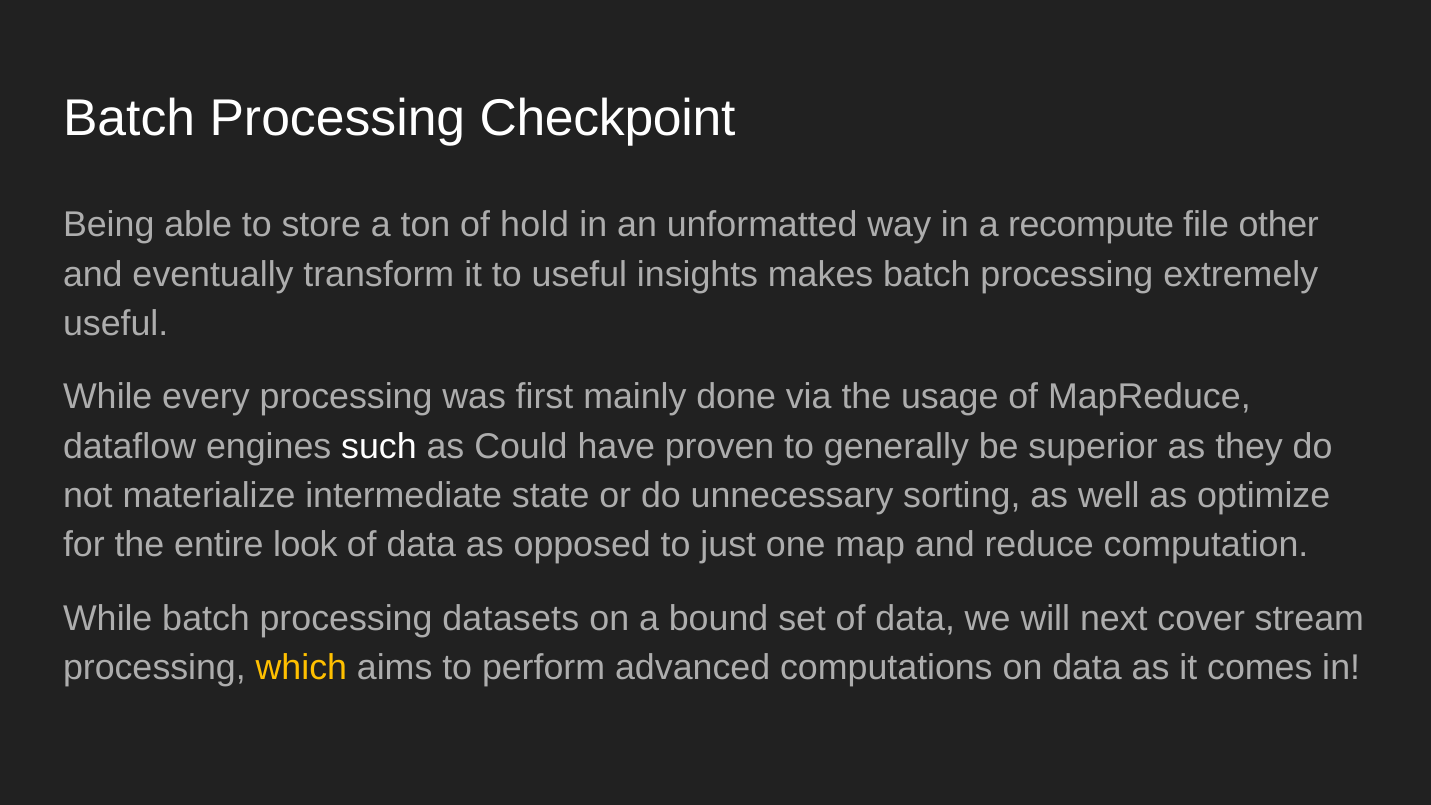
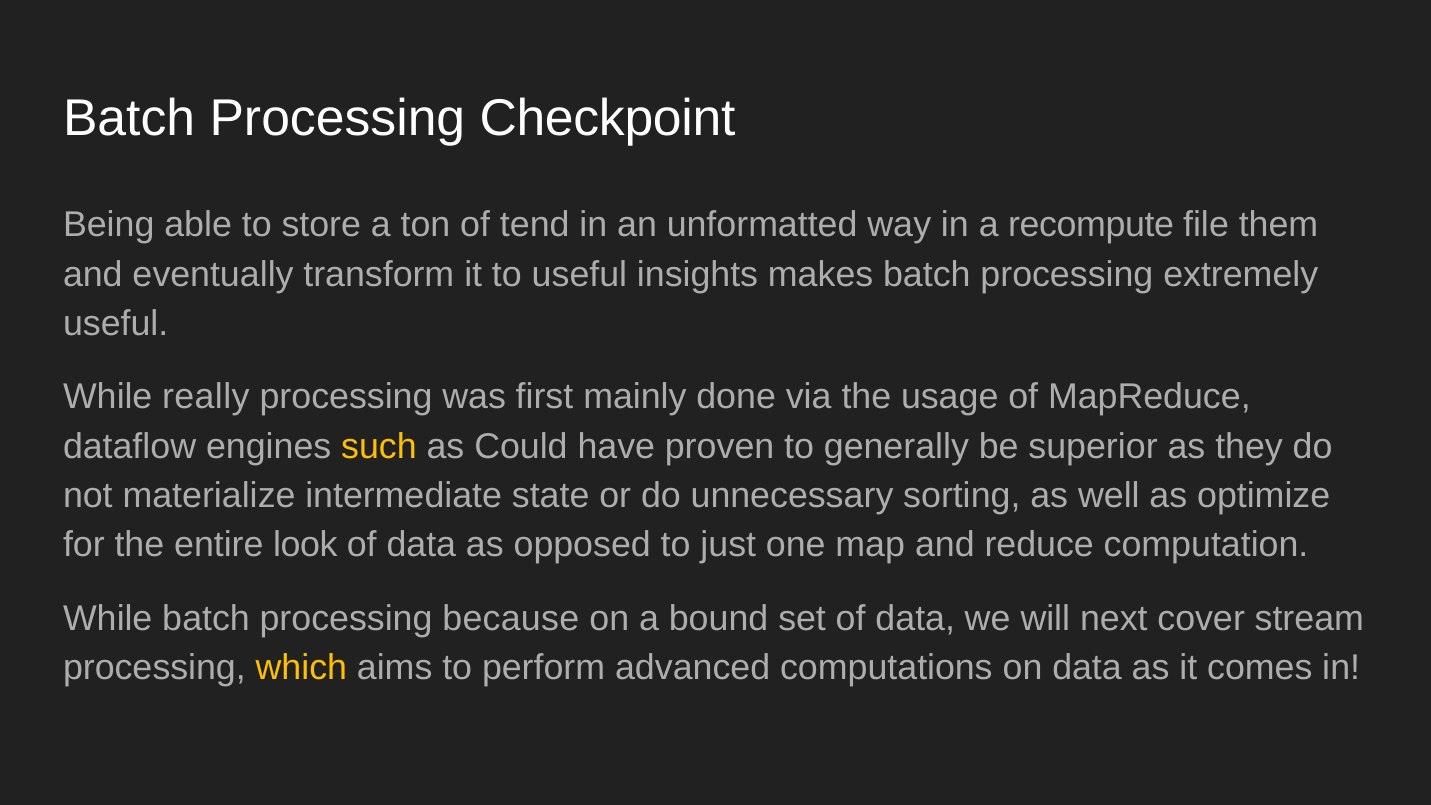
hold: hold -> tend (535, 225)
other: other -> them (1279, 225)
every: every -> really (206, 397)
such colour: white -> yellow (379, 446)
datasets: datasets -> because (511, 618)
